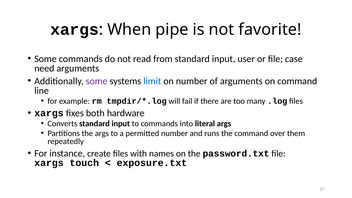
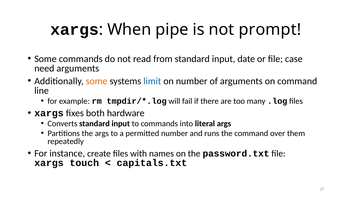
favorite: favorite -> prompt (270, 30)
user: user -> date (246, 59)
some colour: purple -> orange (97, 81)
exposure.txt: exposure.txt -> capitals.txt (152, 163)
